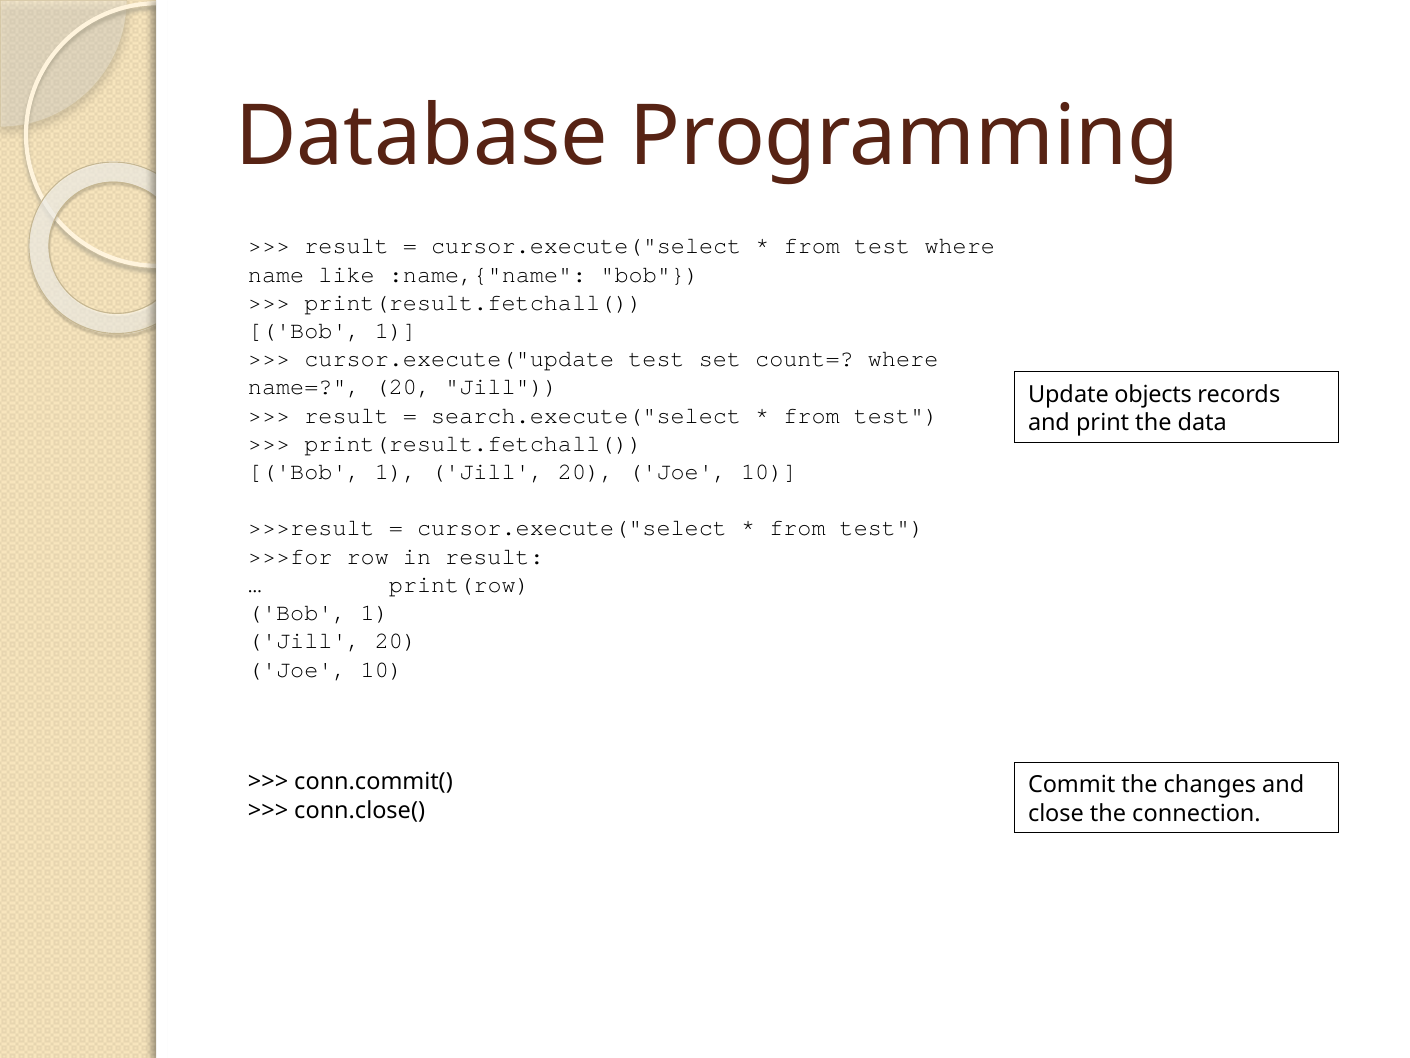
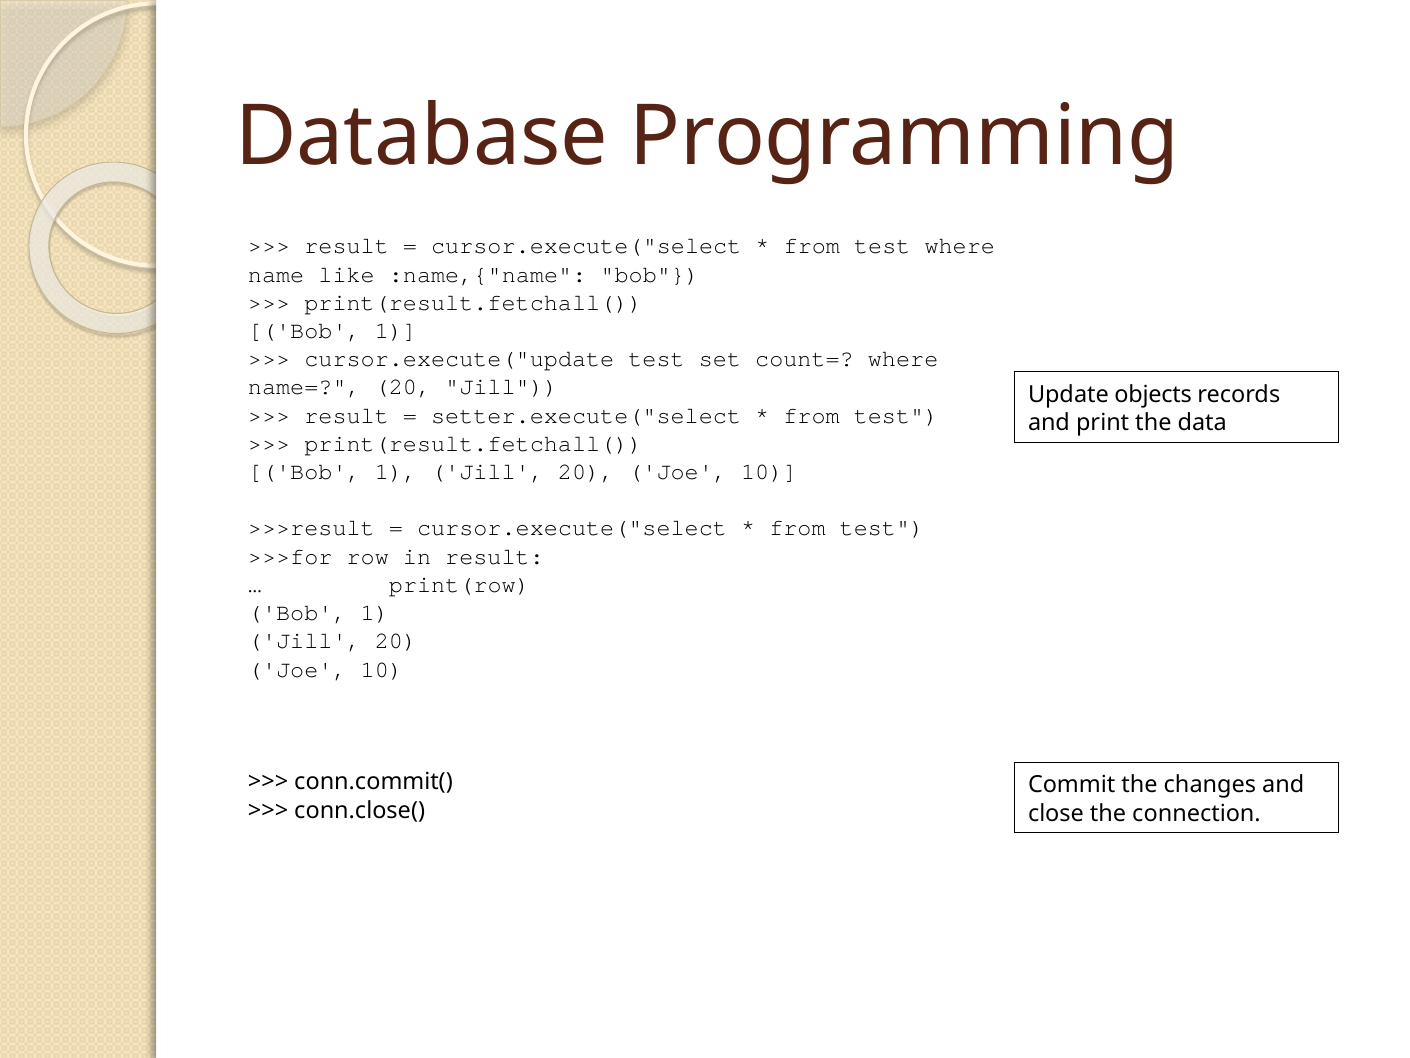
search.execute("select: search.execute("select -> setter.execute("select (586, 415)
